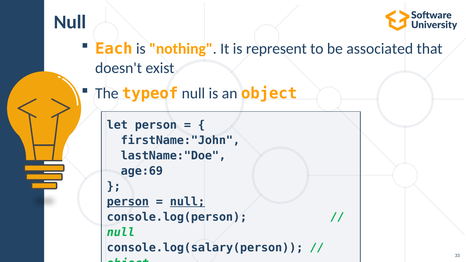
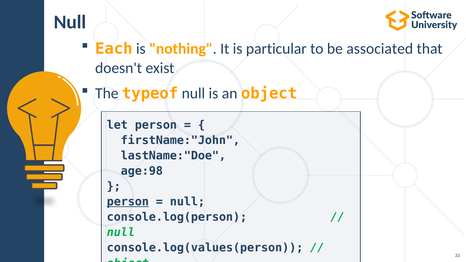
represent: represent -> particular (276, 49)
age:69: age:69 -> age:98 (142, 171)
null underline: present -> none (187, 202)
console.log(salary(person: console.log(salary(person -> console.log(values(person (205, 248)
